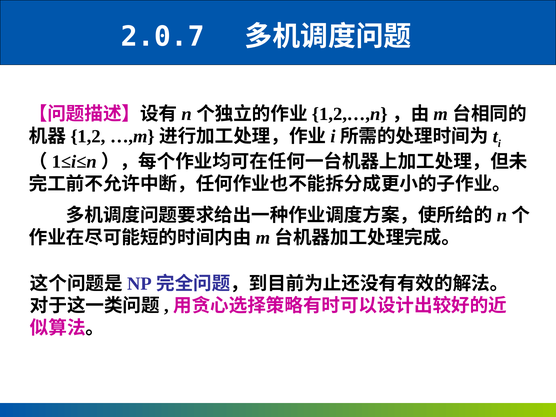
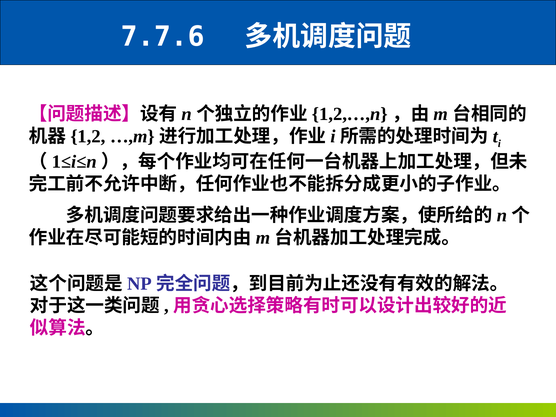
2.0.7: 2.0.7 -> 7.7.6 (163, 37)
